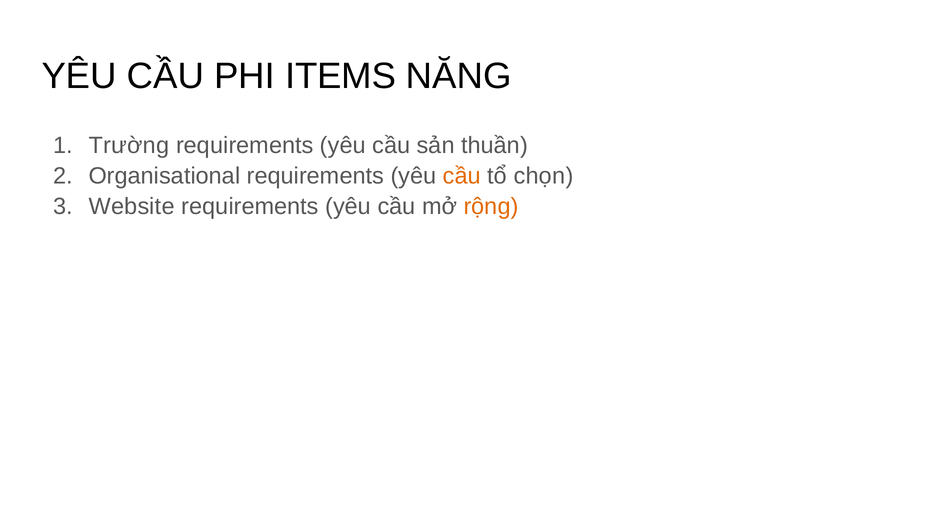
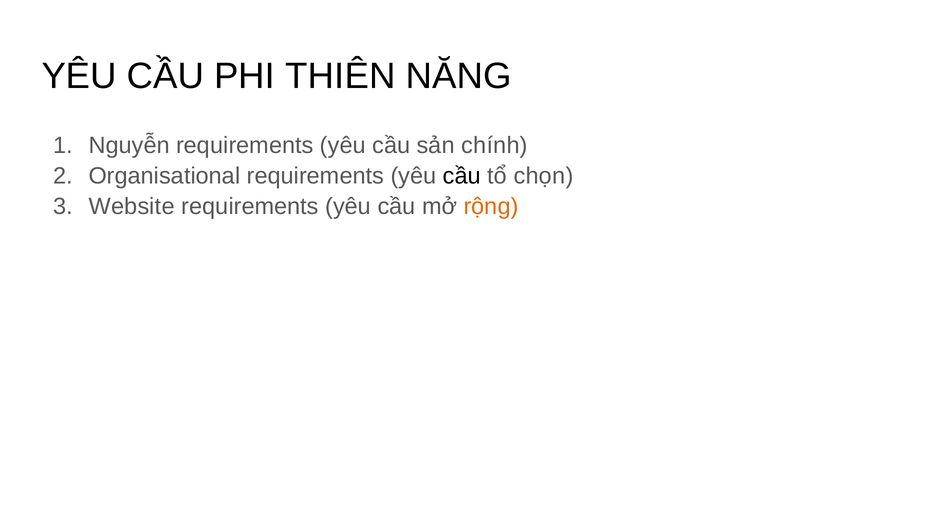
ITEMS: ITEMS -> THIÊN (340, 76)
Trường: Trường -> Nguyễn (129, 146)
thuần: thuần -> chính (494, 146)
cầu colour: orange -> black (462, 176)
